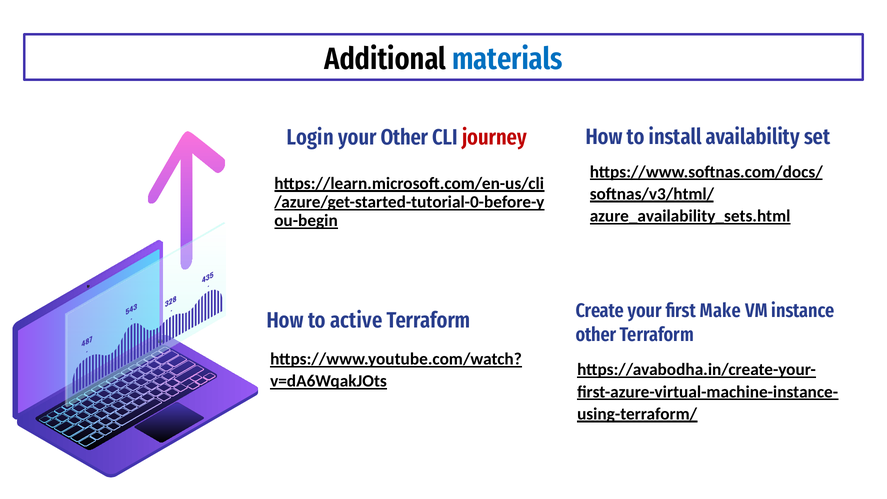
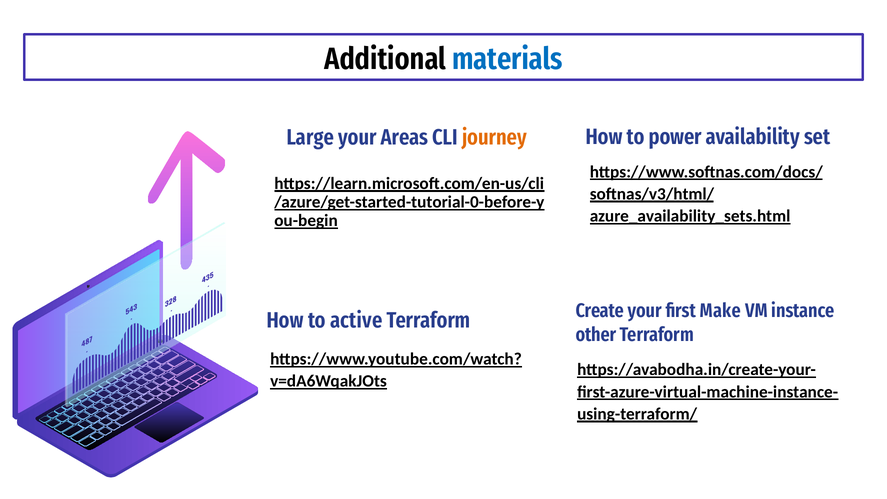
install: install -> power (675, 137)
Login: Login -> Large (310, 138)
your Other: Other -> Areas (405, 138)
journey colour: red -> orange (494, 138)
